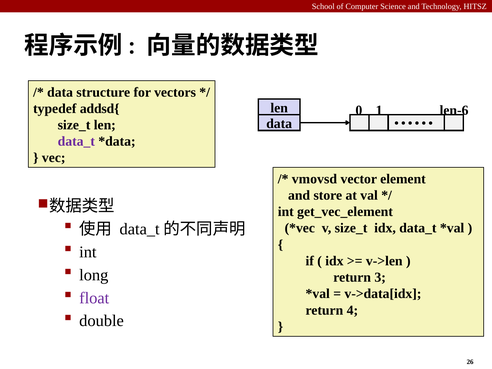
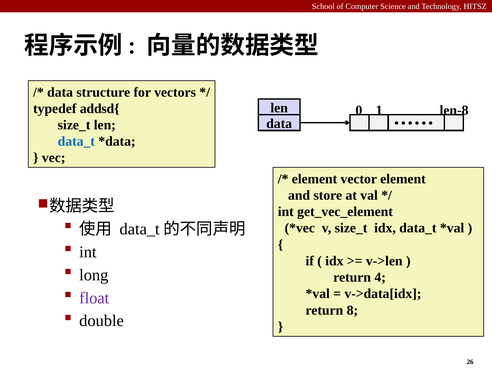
len-6: len-6 -> len-8 (454, 110)
data_t colour: purple -> blue (76, 141)
vmovsd: vmovsd -> element (314, 179)
3: 3 -> 4 (380, 277)
4: 4 -> 8 (352, 310)
